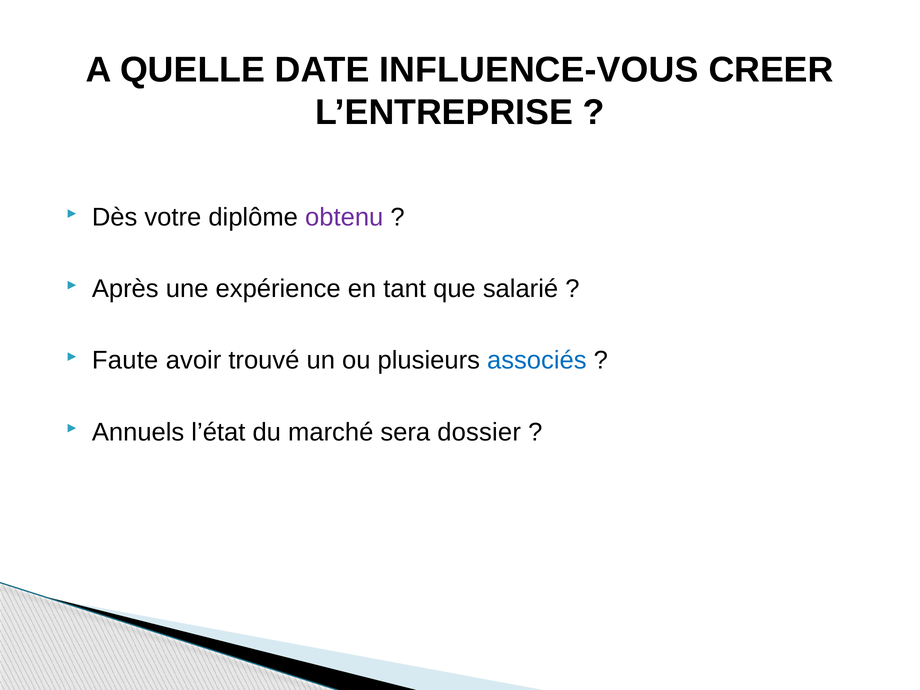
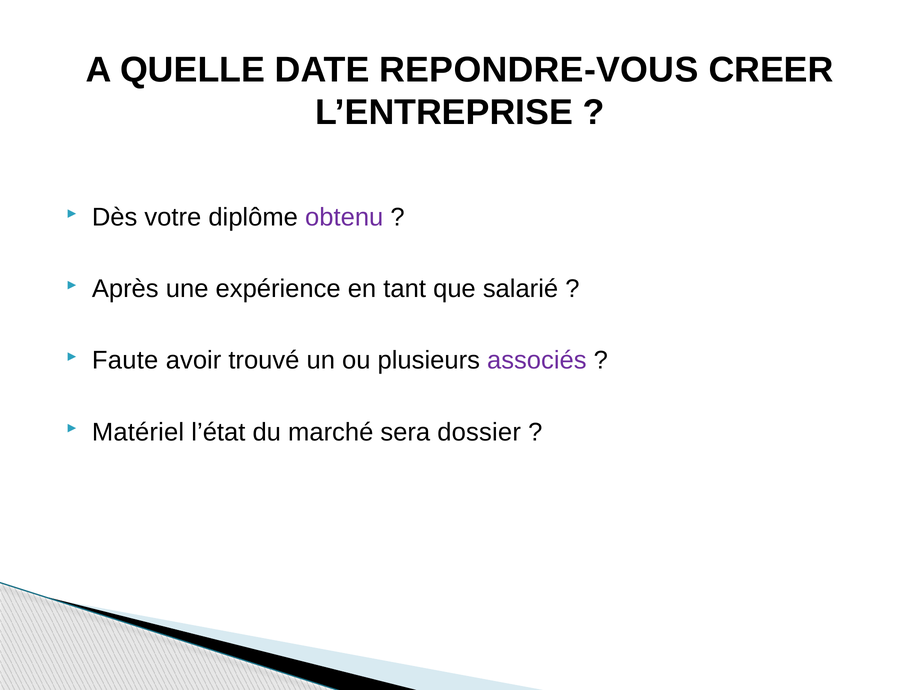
INFLUENCE-VOUS: INFLUENCE-VOUS -> REPONDRE-VOUS (539, 70)
associés colour: blue -> purple (537, 361)
Annuels: Annuels -> Matériel (138, 432)
